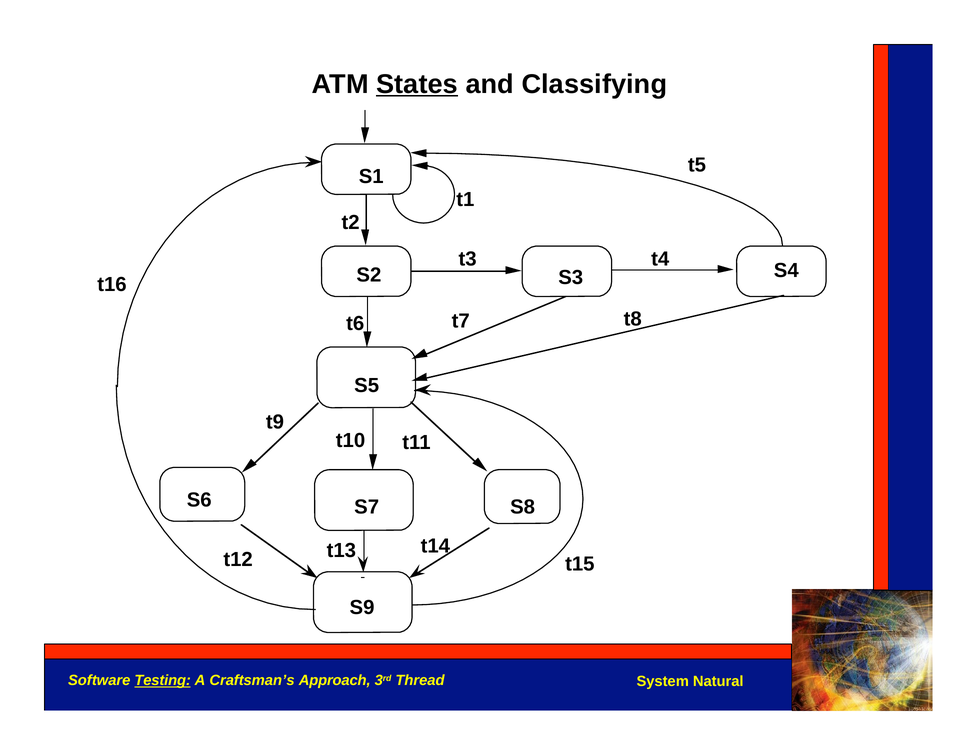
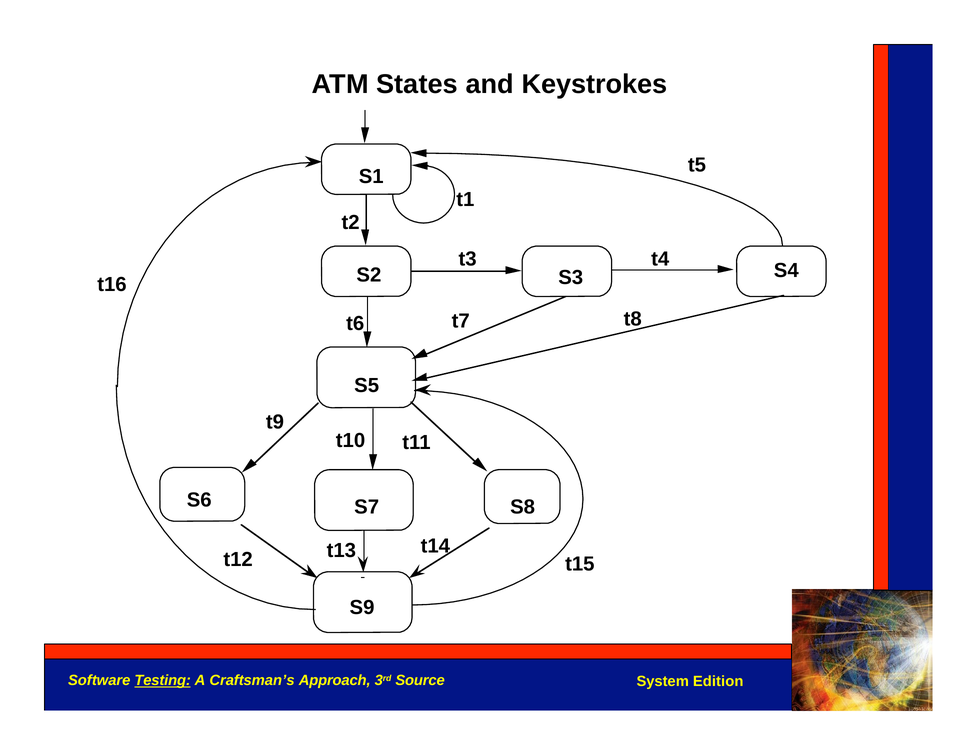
States underline: present -> none (417, 84)
Classifying: Classifying -> Keystrokes (594, 84)
Thread: Thread -> Source (420, 681)
Natural: Natural -> Edition (718, 681)
